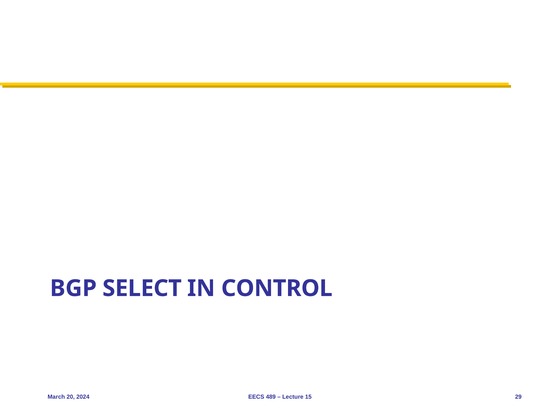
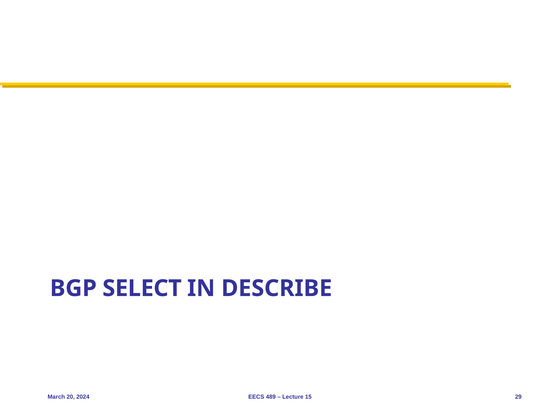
CONTROL: CONTROL -> DESCRIBE (277, 288)
